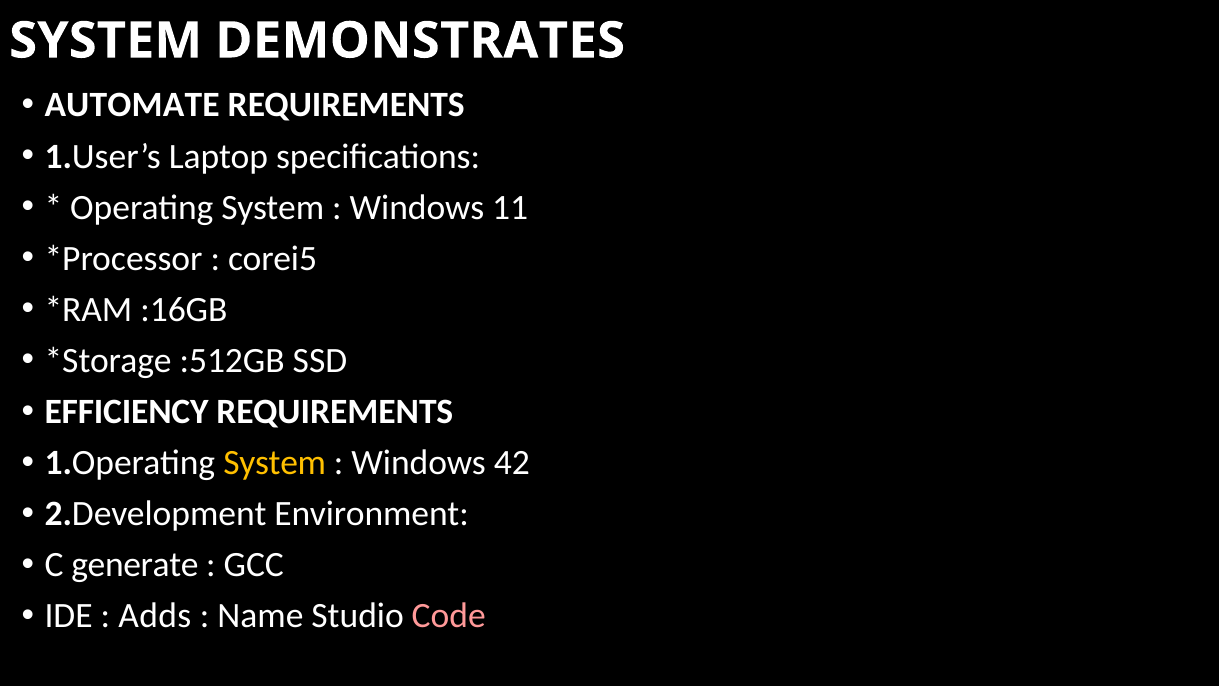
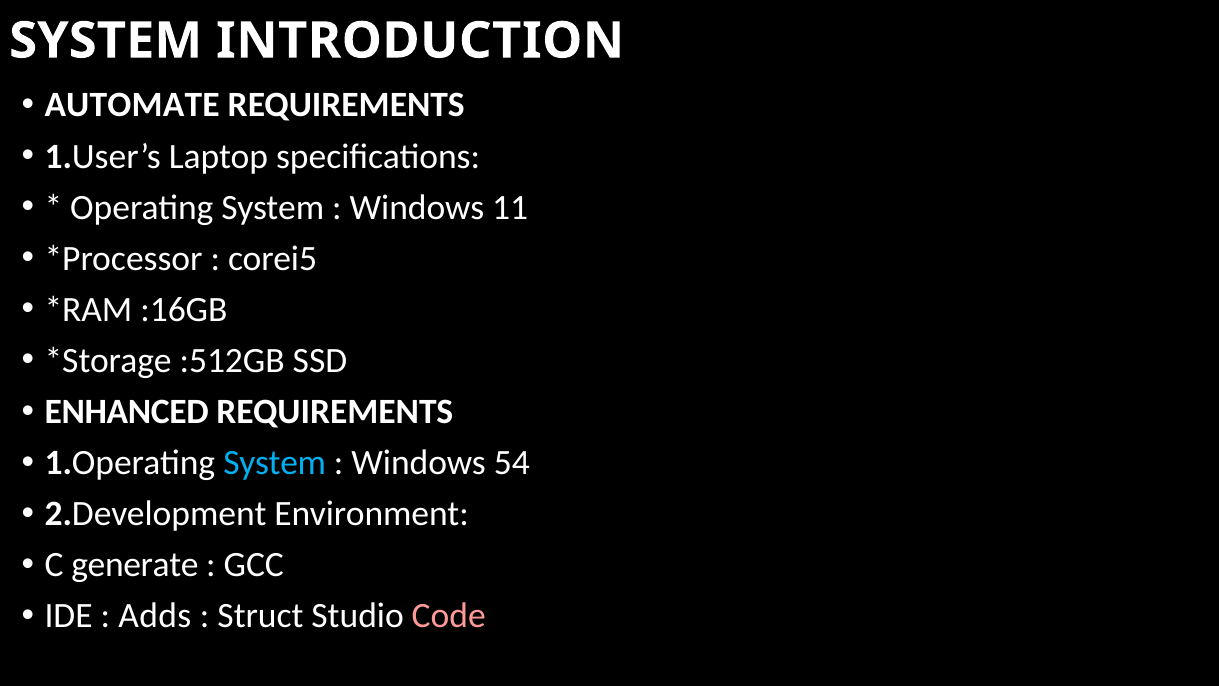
DEMONSTRATES: DEMONSTRATES -> INTRODUCTION (420, 41)
EFFICIENCY: EFFICIENCY -> ENHANCED (127, 411)
System colour: yellow -> light blue (275, 462)
42: 42 -> 54 (512, 462)
Name: Name -> Struct (260, 616)
